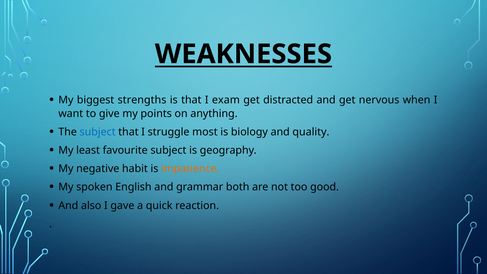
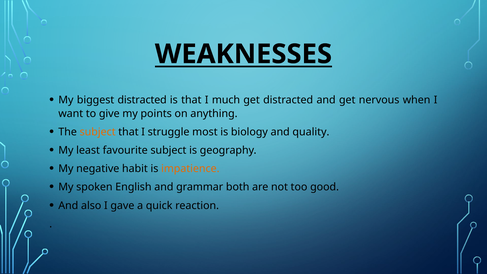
biggest strengths: strengths -> distracted (142, 100)
exam: exam -> much (226, 100)
subject colour: blue -> orange (98, 132)
